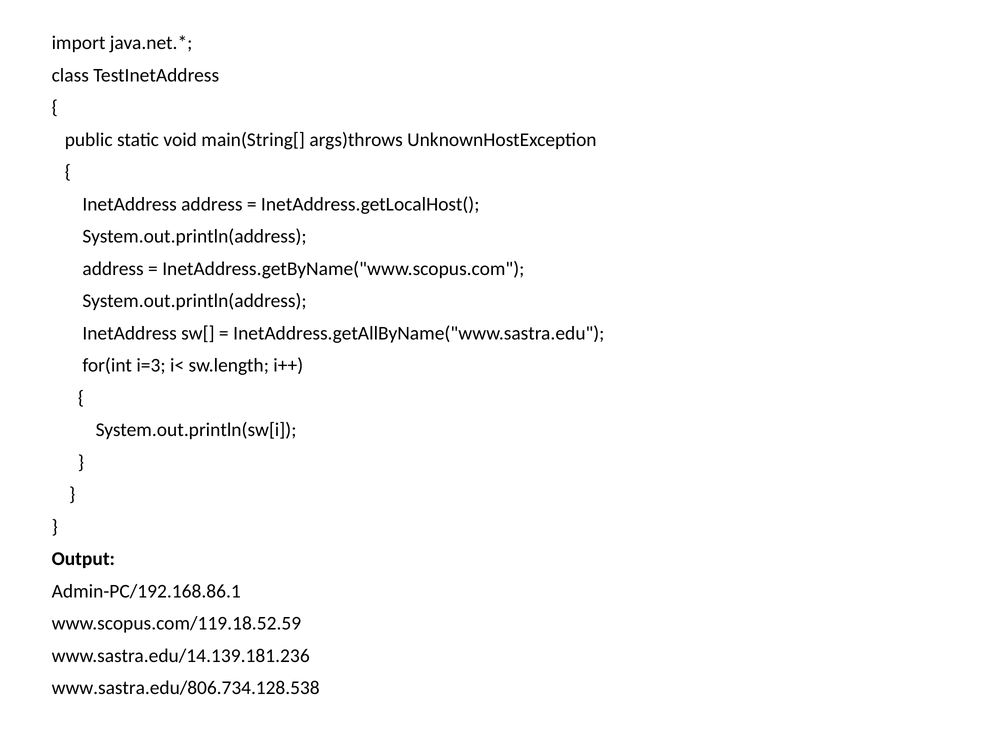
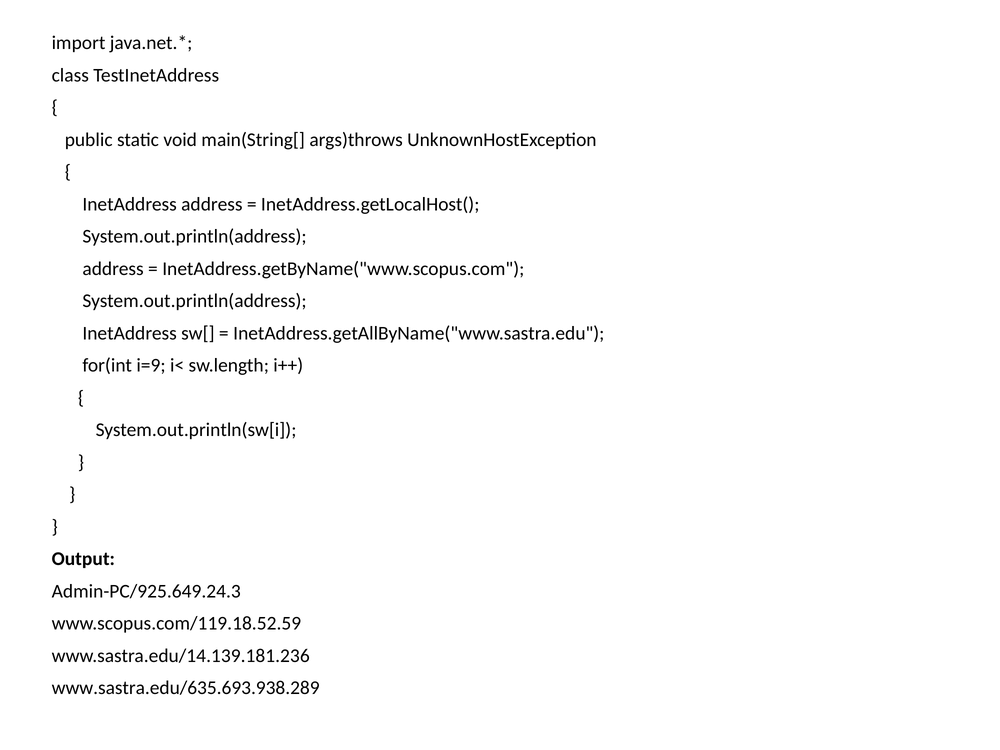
i=3: i=3 -> i=9 (151, 365)
Admin-PC/192.168.86.1: Admin-PC/192.168.86.1 -> Admin-PC/925.649.24.3 (146, 591)
www.sastra.edu/806.734.128.538: www.sastra.edu/806.734.128.538 -> www.sastra.edu/635.693.938.289 (186, 688)
